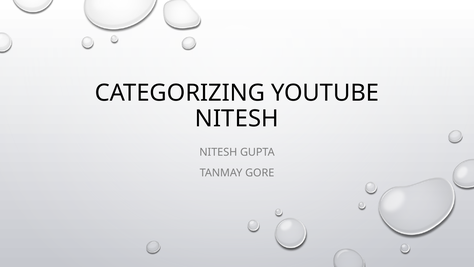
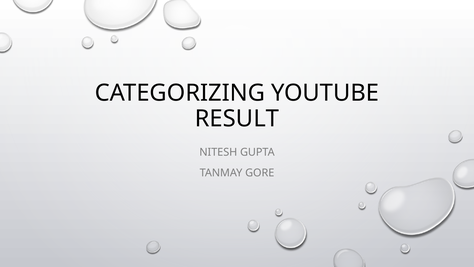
NITESH: NITESH -> RESULT (237, 119)
